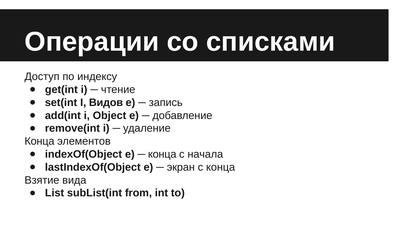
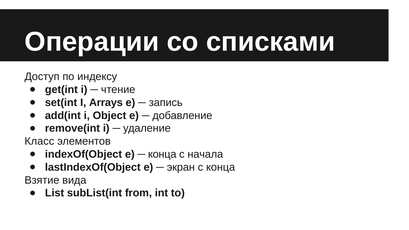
Видов: Видов -> Arrays (106, 103)
Конца: Конца -> Класс (39, 141)
